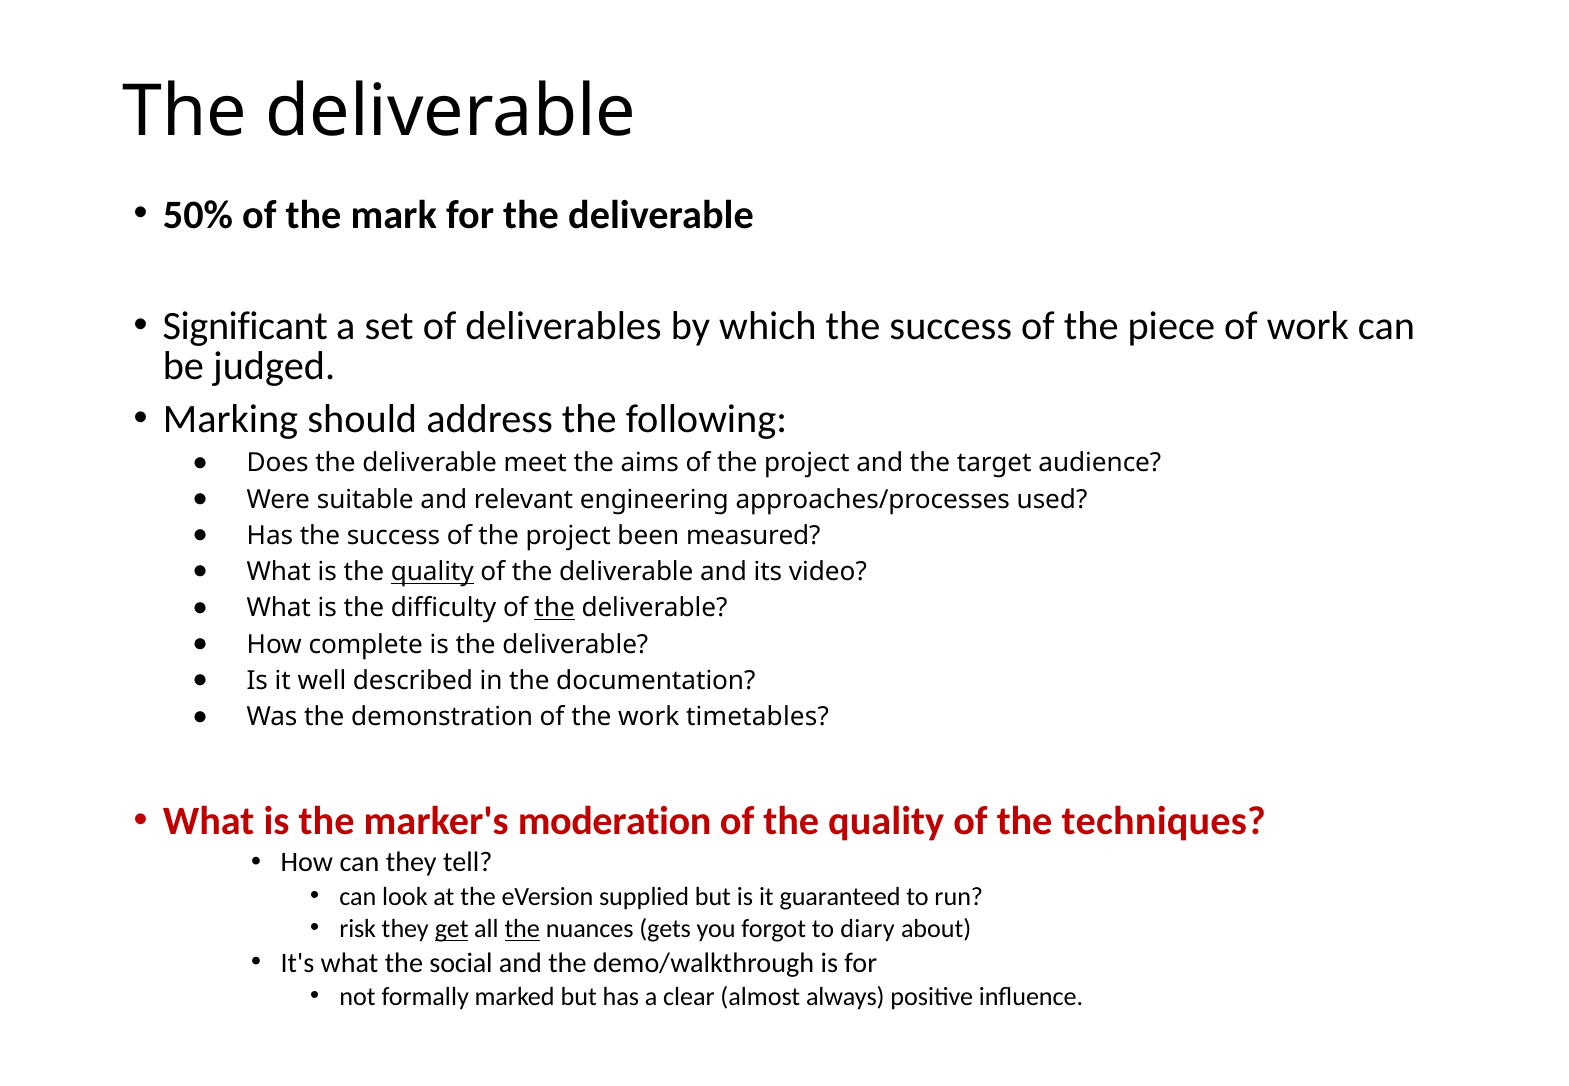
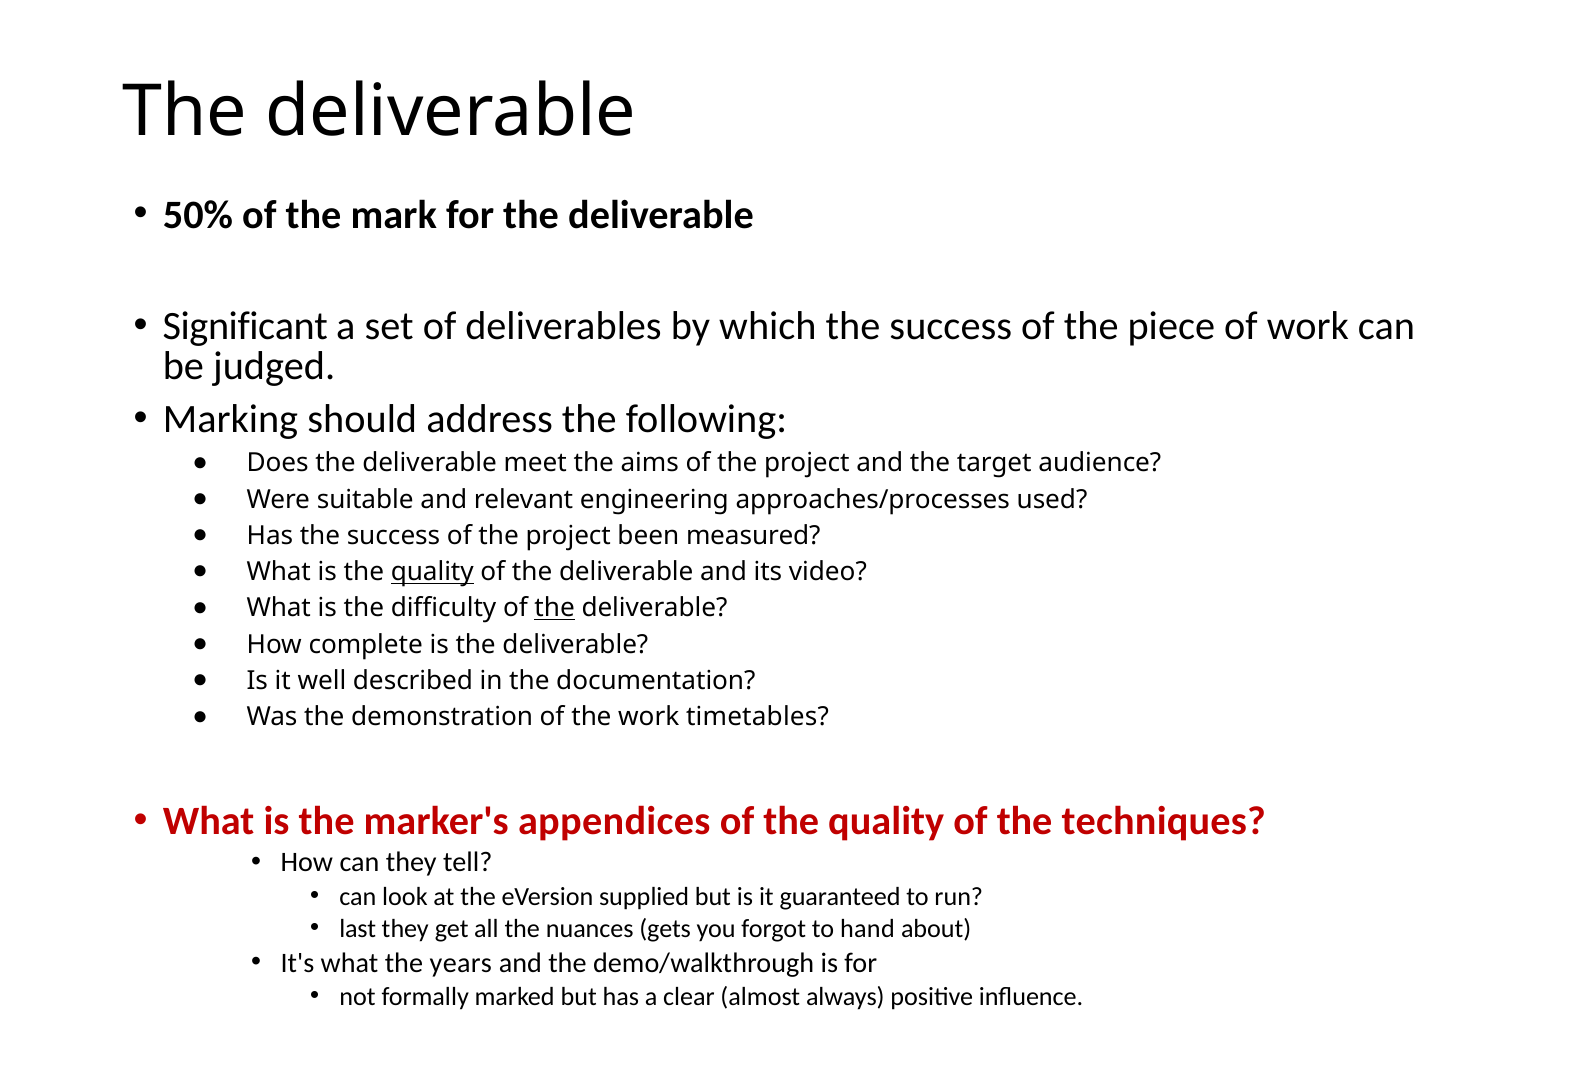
moderation: moderation -> appendices (614, 822)
risk: risk -> last (358, 929)
get underline: present -> none (452, 929)
the underline: present -> none (522, 929)
diary: diary -> hand (867, 929)
social: social -> years (461, 963)
